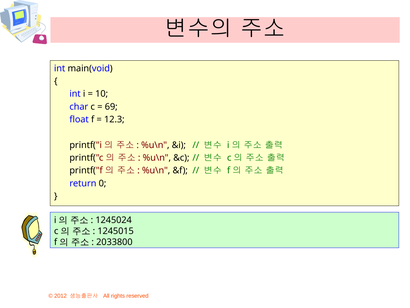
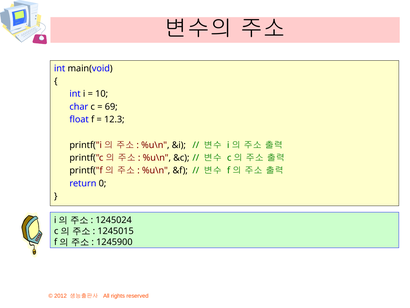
2033800: 2033800 -> 1245900 (114, 242)
